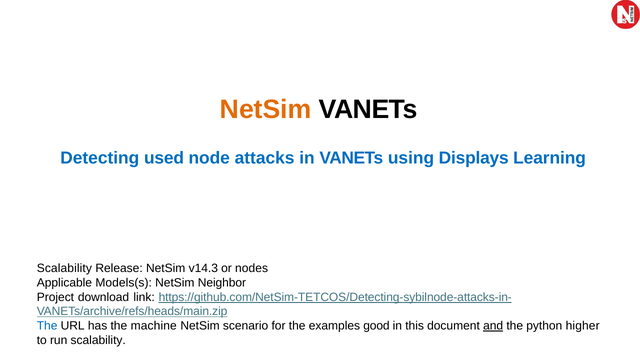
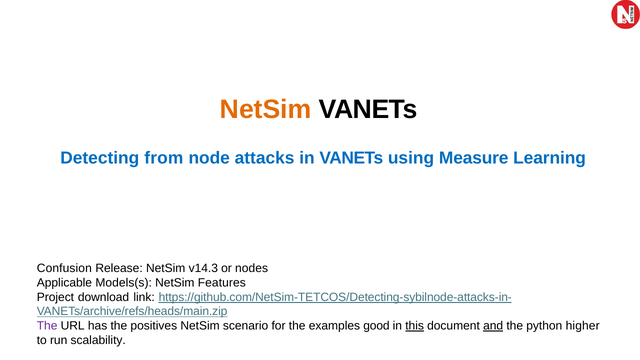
used: used -> from (164, 158)
Displays: Displays -> Measure (474, 158)
Scalability: Scalability -> Confusion (64, 268)
Neighbor: Neighbor -> Features (222, 283)
The colour: blue -> purple (47, 326)
machine: machine -> positives (154, 326)
this underline: none -> present (415, 326)
